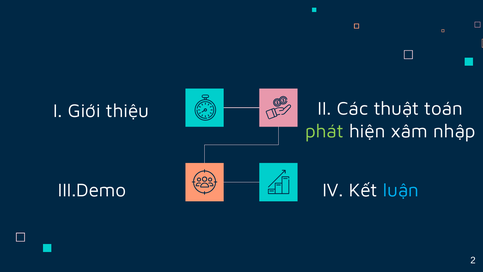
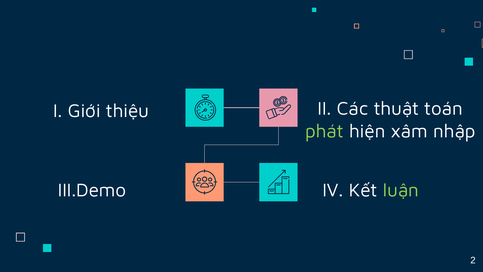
luận colour: light blue -> light green (401, 190)
